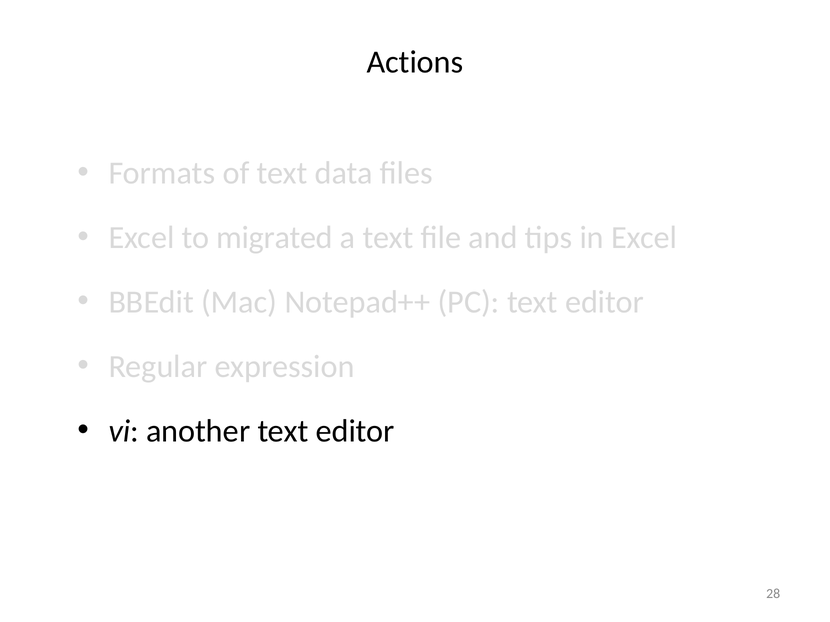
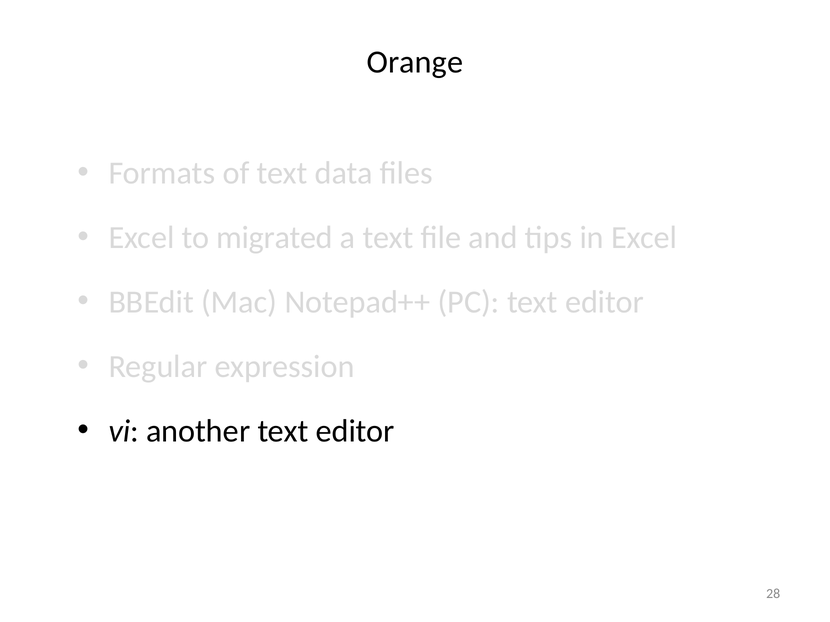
Actions: Actions -> Orange (415, 62)
